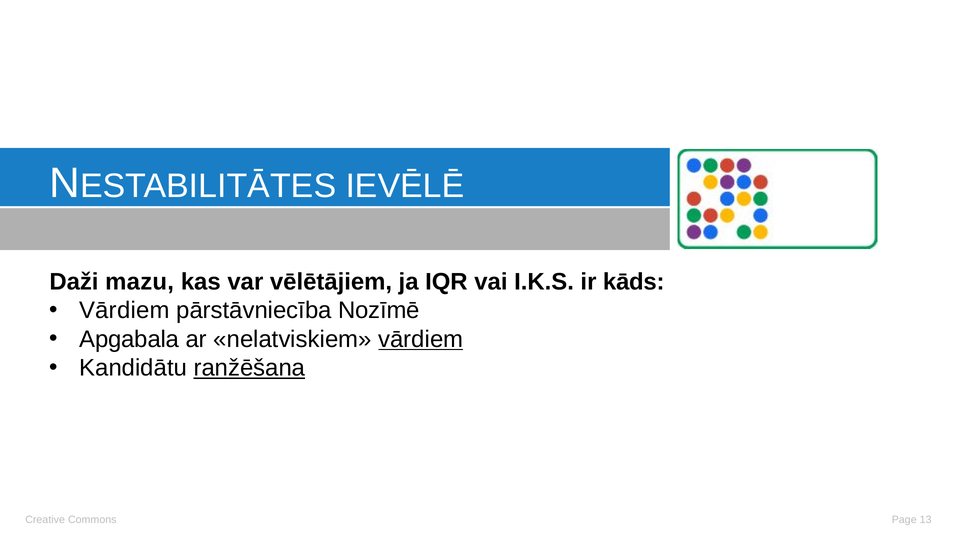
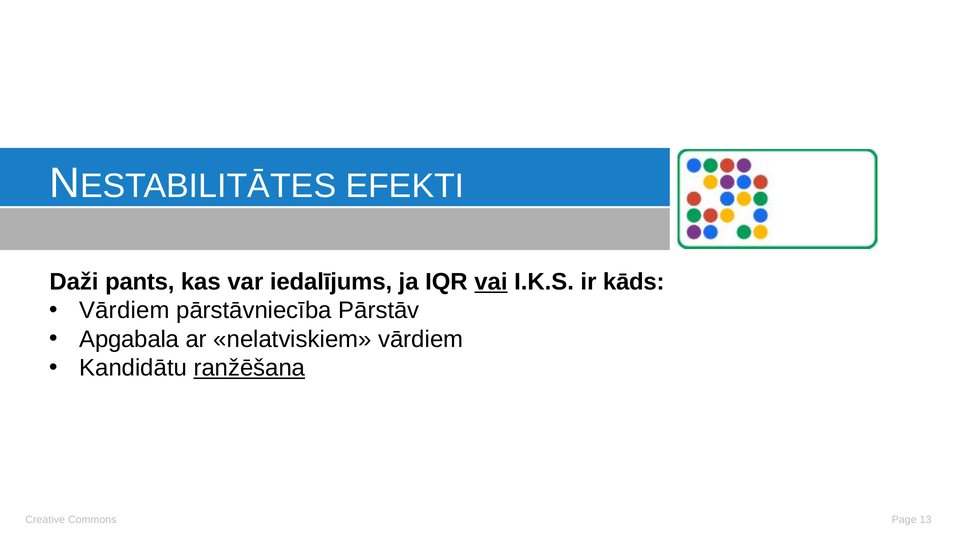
IEVĒLĒ: IEVĒLĒ -> EFEKTI (405, 186)
mazu: mazu -> pants (140, 282)
vēlētājiem: vēlētājiem -> iedalījums (331, 282)
vai underline: none -> present (491, 282)
Nozīmē: Nozīmē -> Pārstāv (379, 311)
vārdiem underline: present -> none (421, 339)
